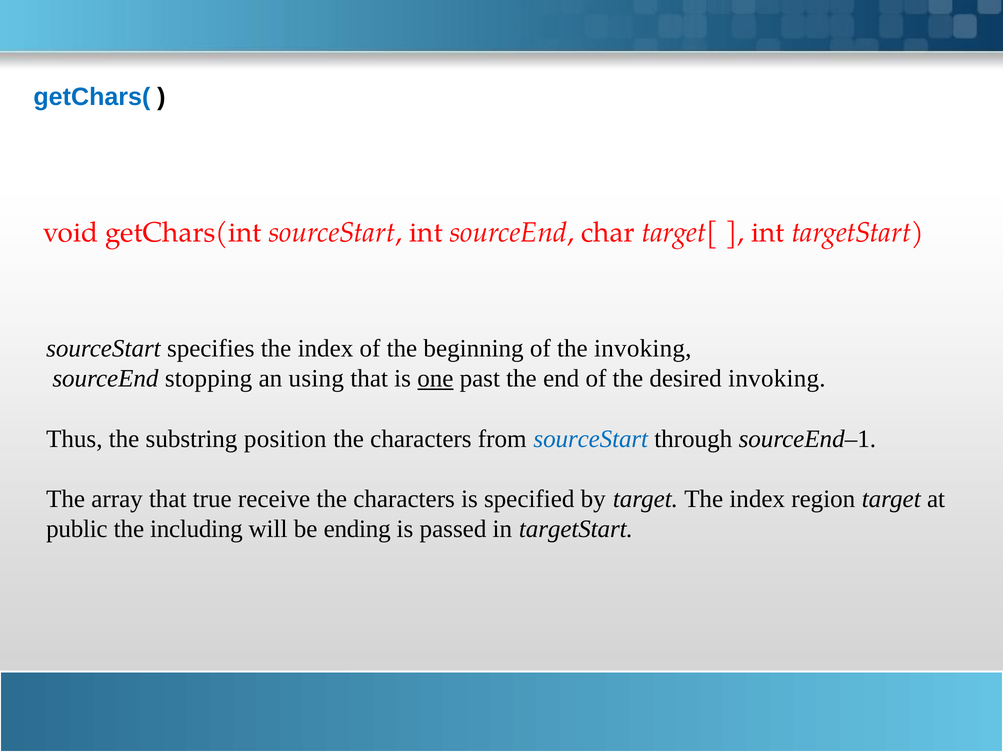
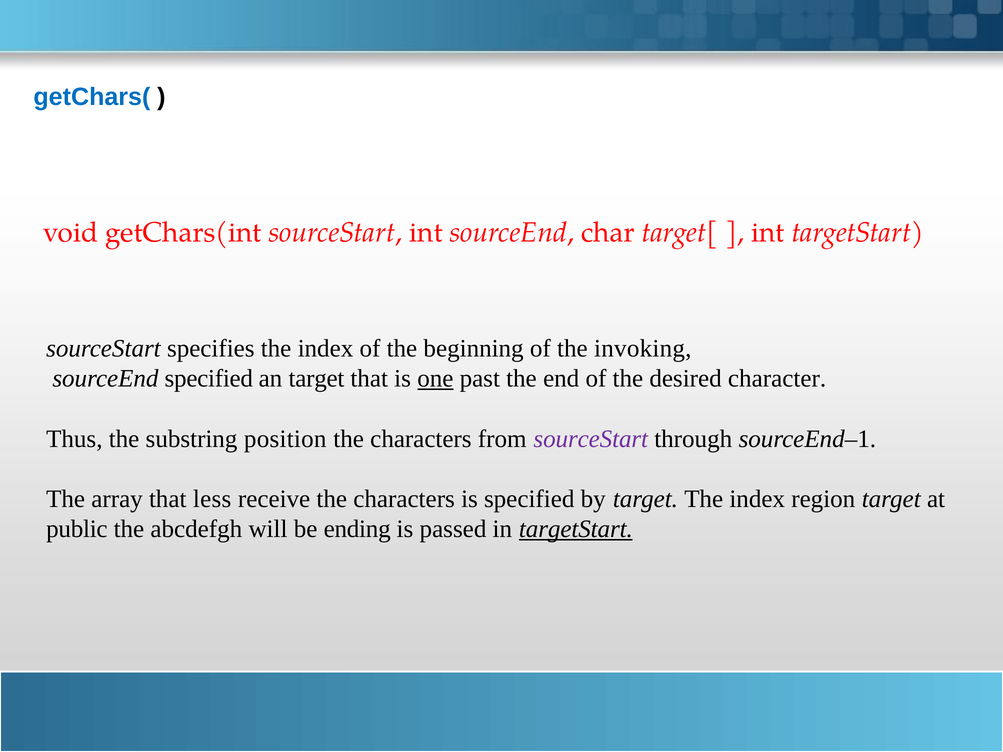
sourceEnd stopping: stopping -> specified (209, 379)
an using: using -> target (317, 379)
desired invoking: invoking -> character (777, 379)
sourceStart colour: blue -> purple (591, 439)
true: true -> less (212, 499)
including: including -> abcdefgh (196, 529)
targetStart underline: none -> present (576, 529)
